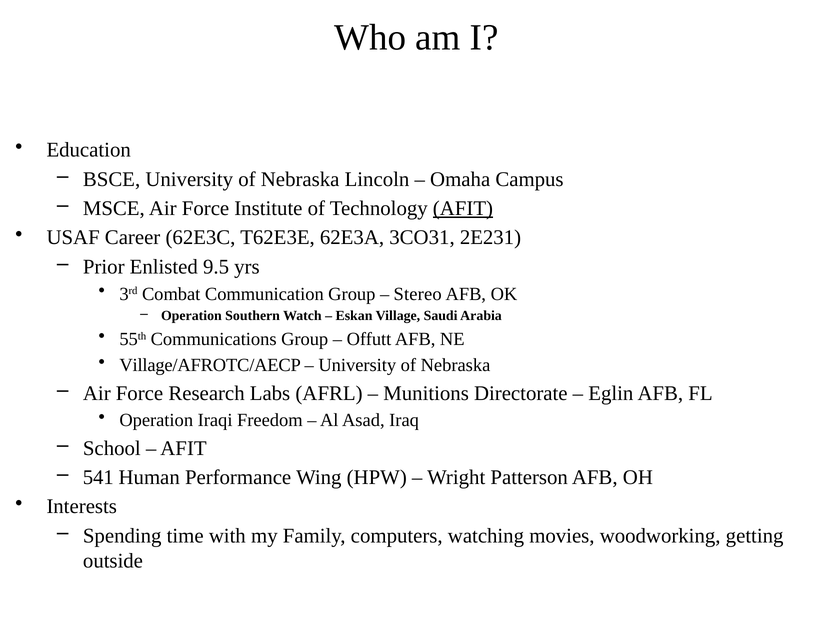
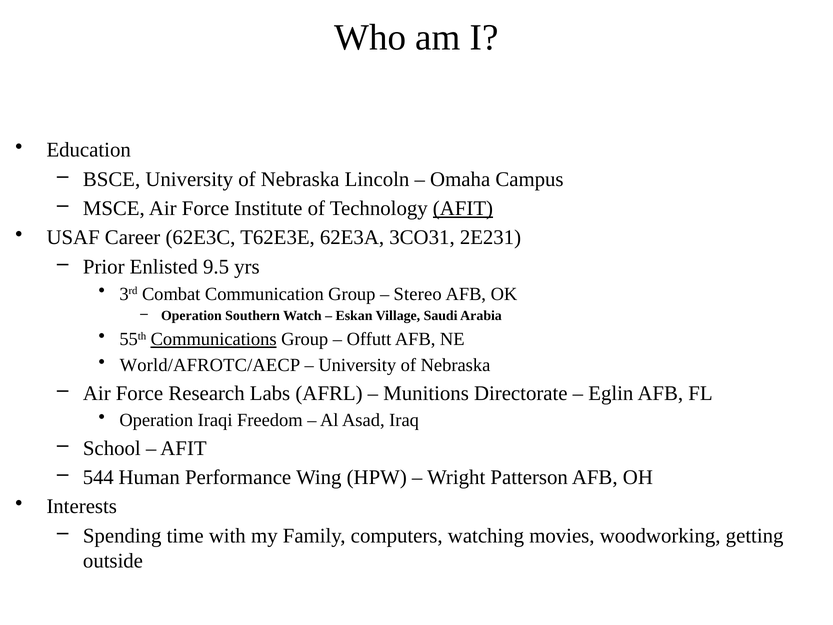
Communications underline: none -> present (214, 339)
Village/AFROTC/AECP: Village/AFROTC/AECP -> World/AFROTC/AECP (210, 365)
541: 541 -> 544 (98, 477)
